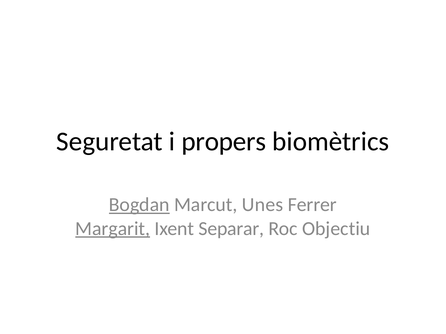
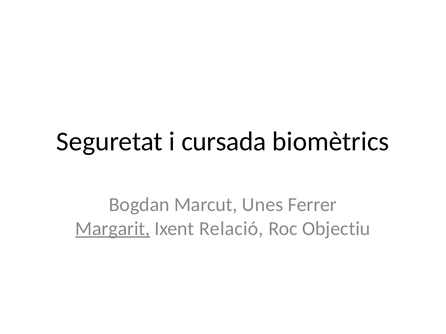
propers: propers -> cursada (224, 142)
Bogdan underline: present -> none (139, 205)
Separar: Separar -> Relació (231, 229)
